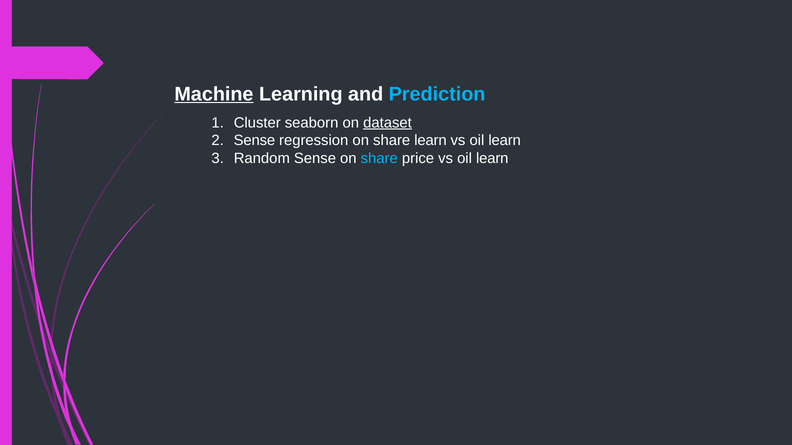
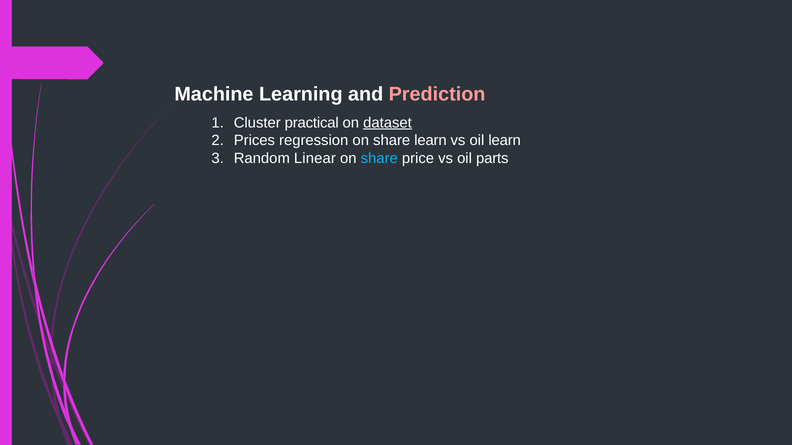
Machine underline: present -> none (214, 94)
Prediction colour: light blue -> pink (437, 94)
seaborn: seaborn -> practical (312, 123)
Sense: Sense -> Prices (254, 141)
Random Sense: Sense -> Linear (315, 158)
price vs oil learn: learn -> parts (492, 158)
